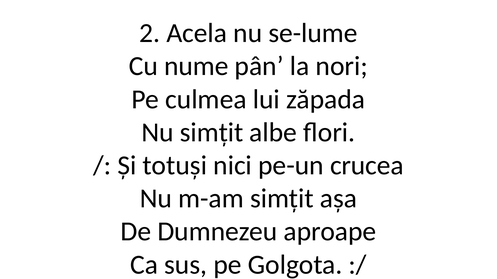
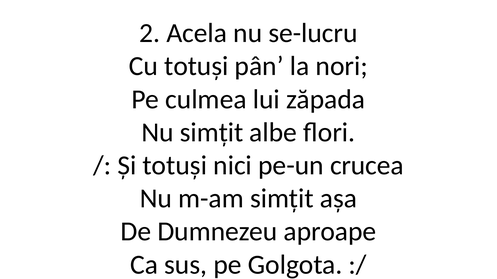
se-lume: se-lume -> se-lucru (313, 33)
Cu nume: nume -> totuși (196, 66)
